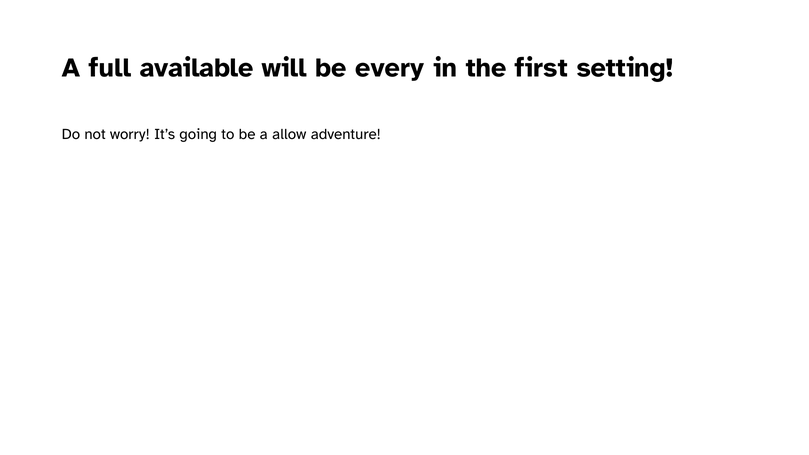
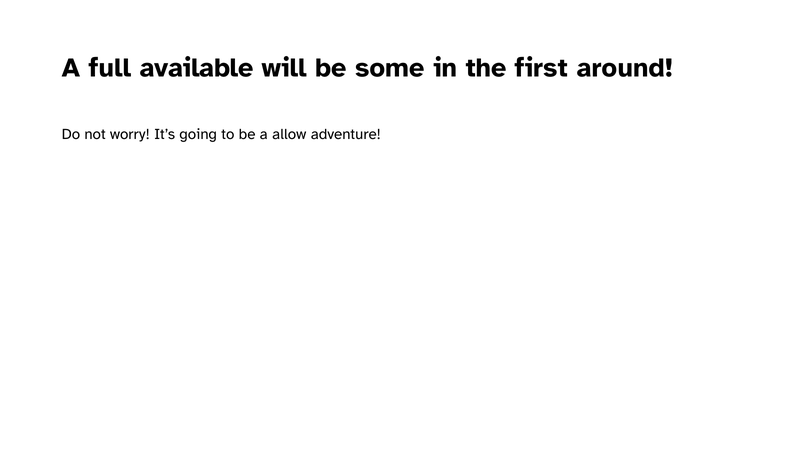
every: every -> some (390, 68)
setting: setting -> around (625, 68)
